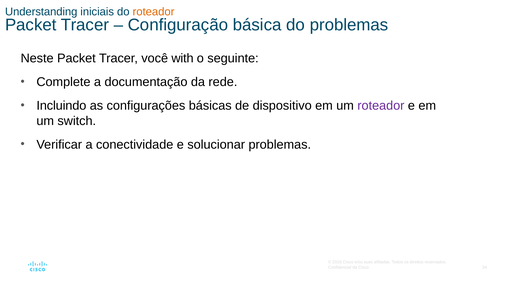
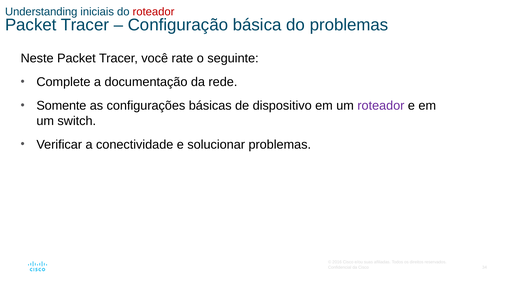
roteador colour: orange -> red (154, 12)
with: with -> rate (182, 58)
Incluindo: Incluindo -> Somente (61, 106)
